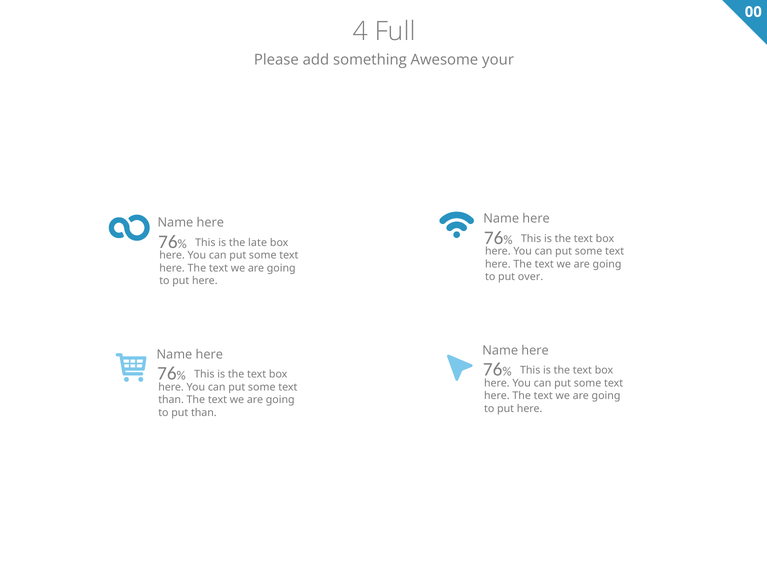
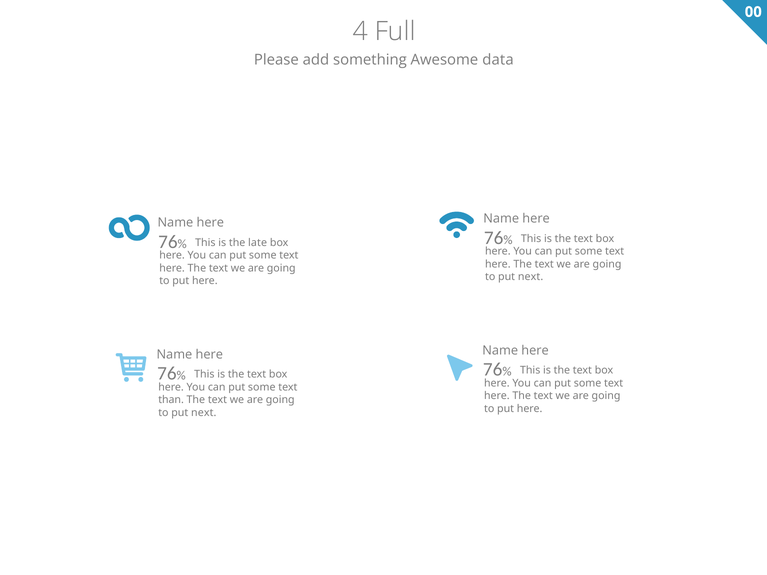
your: your -> data (498, 60)
over: over -> next (531, 277)
than: than -> next (204, 413)
